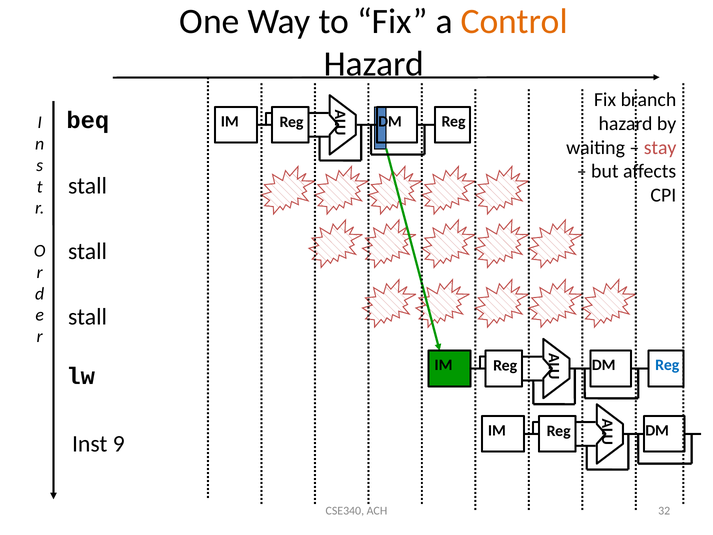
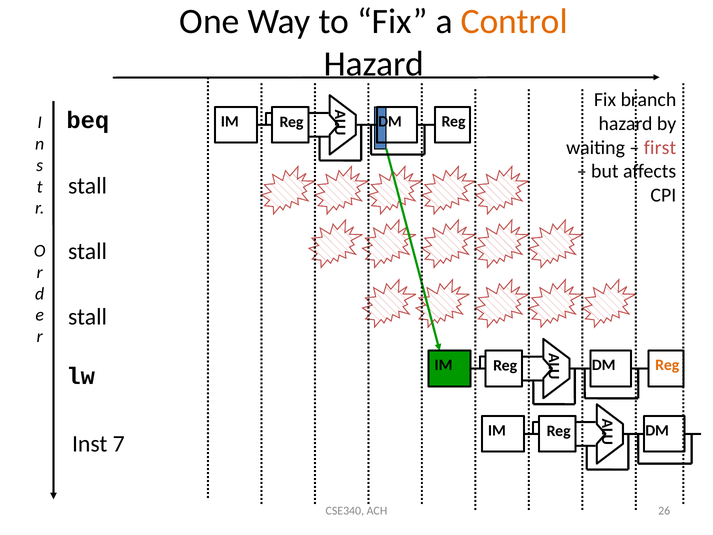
stay: stay -> first (660, 147)
Reg colour: blue -> orange (667, 365)
9: 9 -> 7 (119, 444)
32: 32 -> 26 (664, 511)
